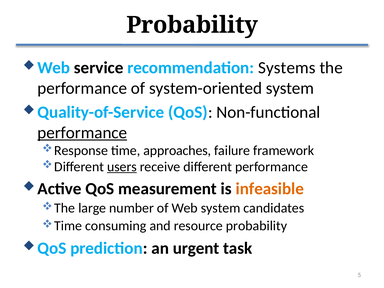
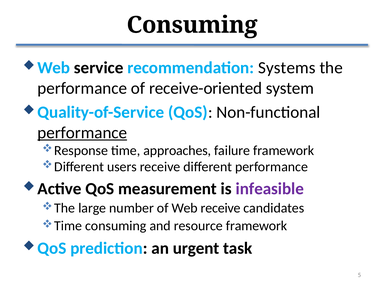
Probability: Probability -> Consuming (192, 25)
system-oriented: system-oriented -> receive-oriented (206, 88)
users underline: present -> none (122, 167)
infeasible colour: orange -> purple (270, 189)
Web system: system -> receive (221, 208)
resource probability: probability -> framework (257, 226)
